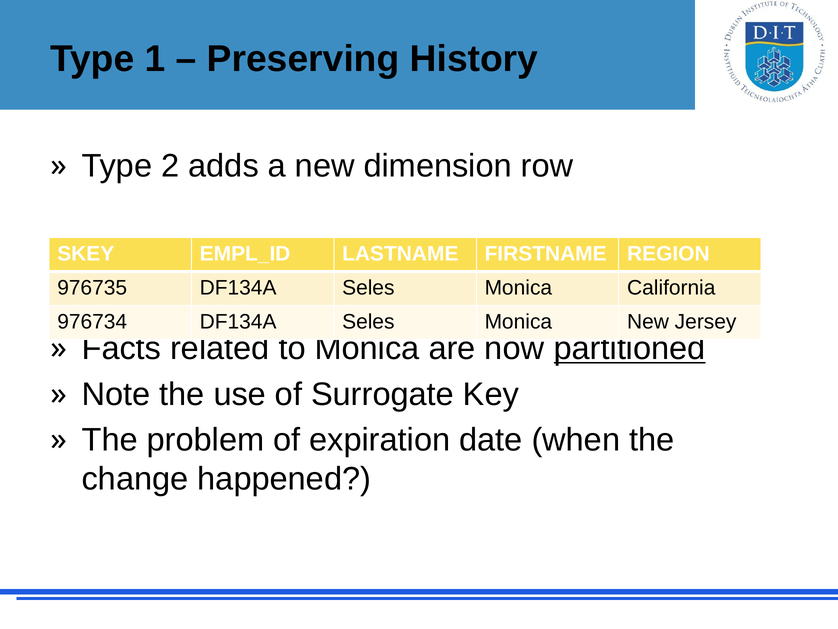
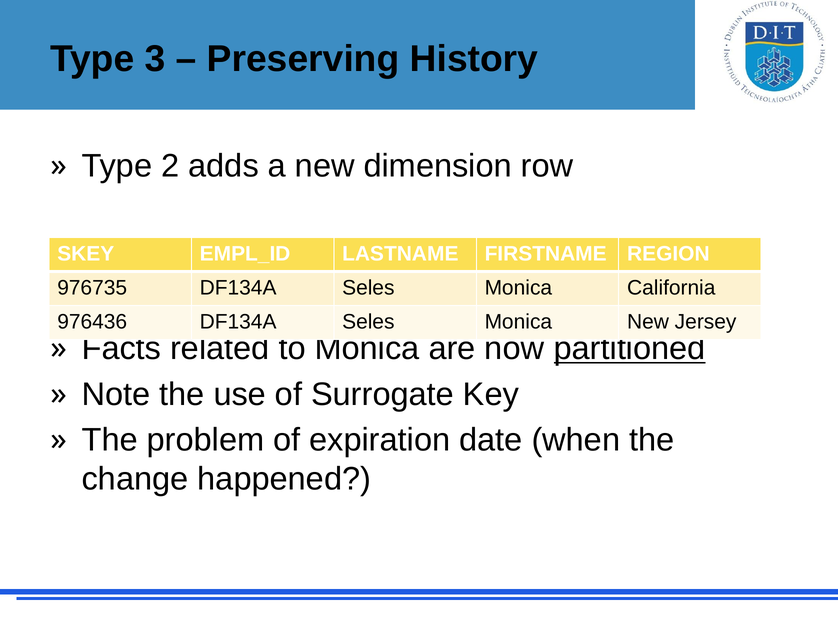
1: 1 -> 3 (155, 59)
976734: 976734 -> 976436 (92, 322)
